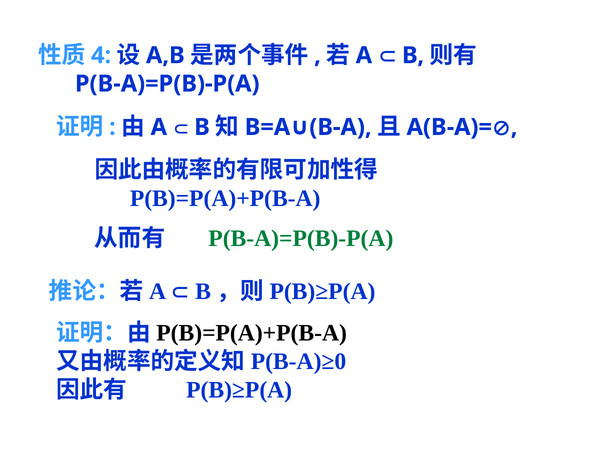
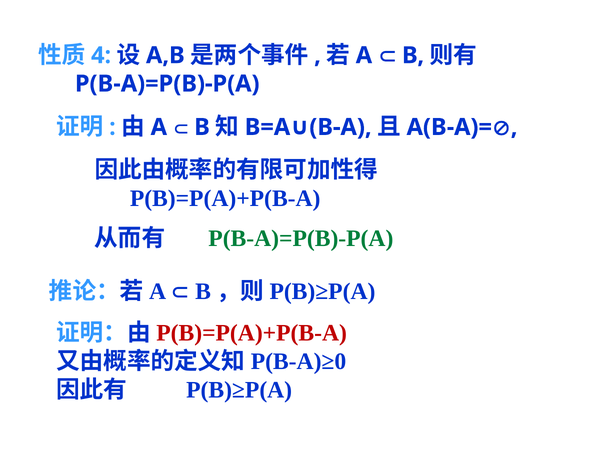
P(B)=P(A)+P(B-A colour: black -> red (252, 333)
